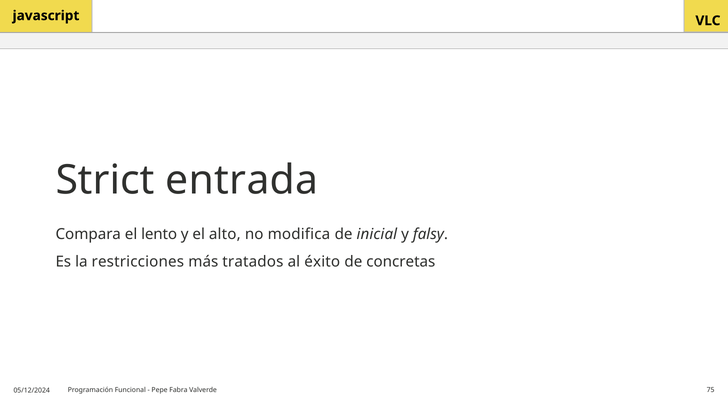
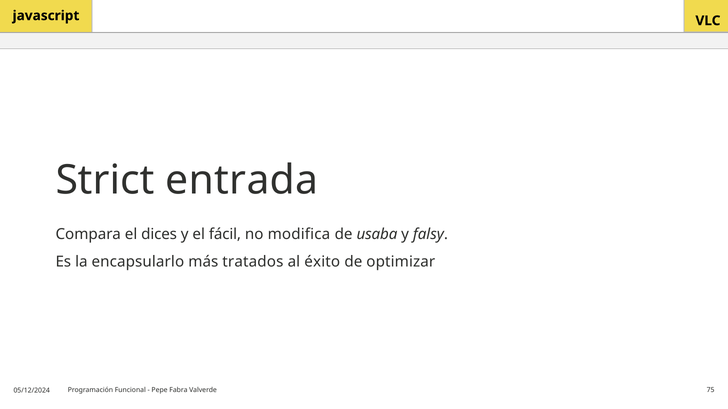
lento: lento -> dices (159, 234)
alto: alto -> fácil (225, 234)
inicial: inicial -> usaba (377, 234)
restricciones: restricciones -> encapsularlo (138, 262)
concretas: concretas -> optimizar (401, 262)
